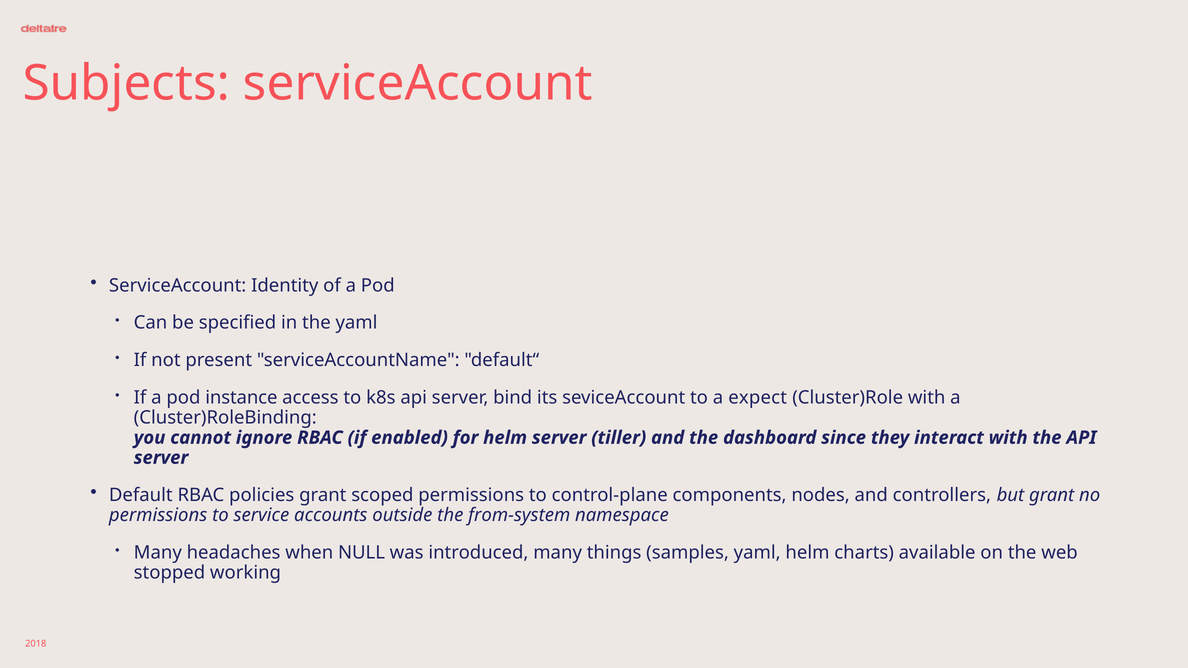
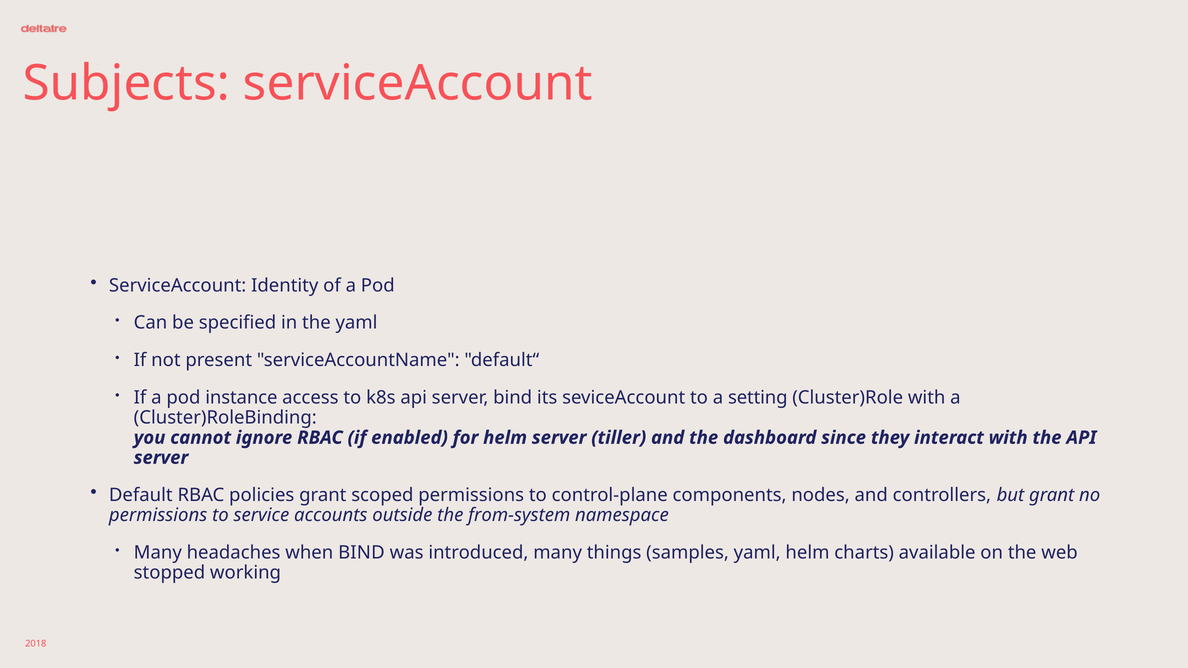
expect: expect -> setting (758, 398)
when NULL: NULL -> BIND (361, 553)
